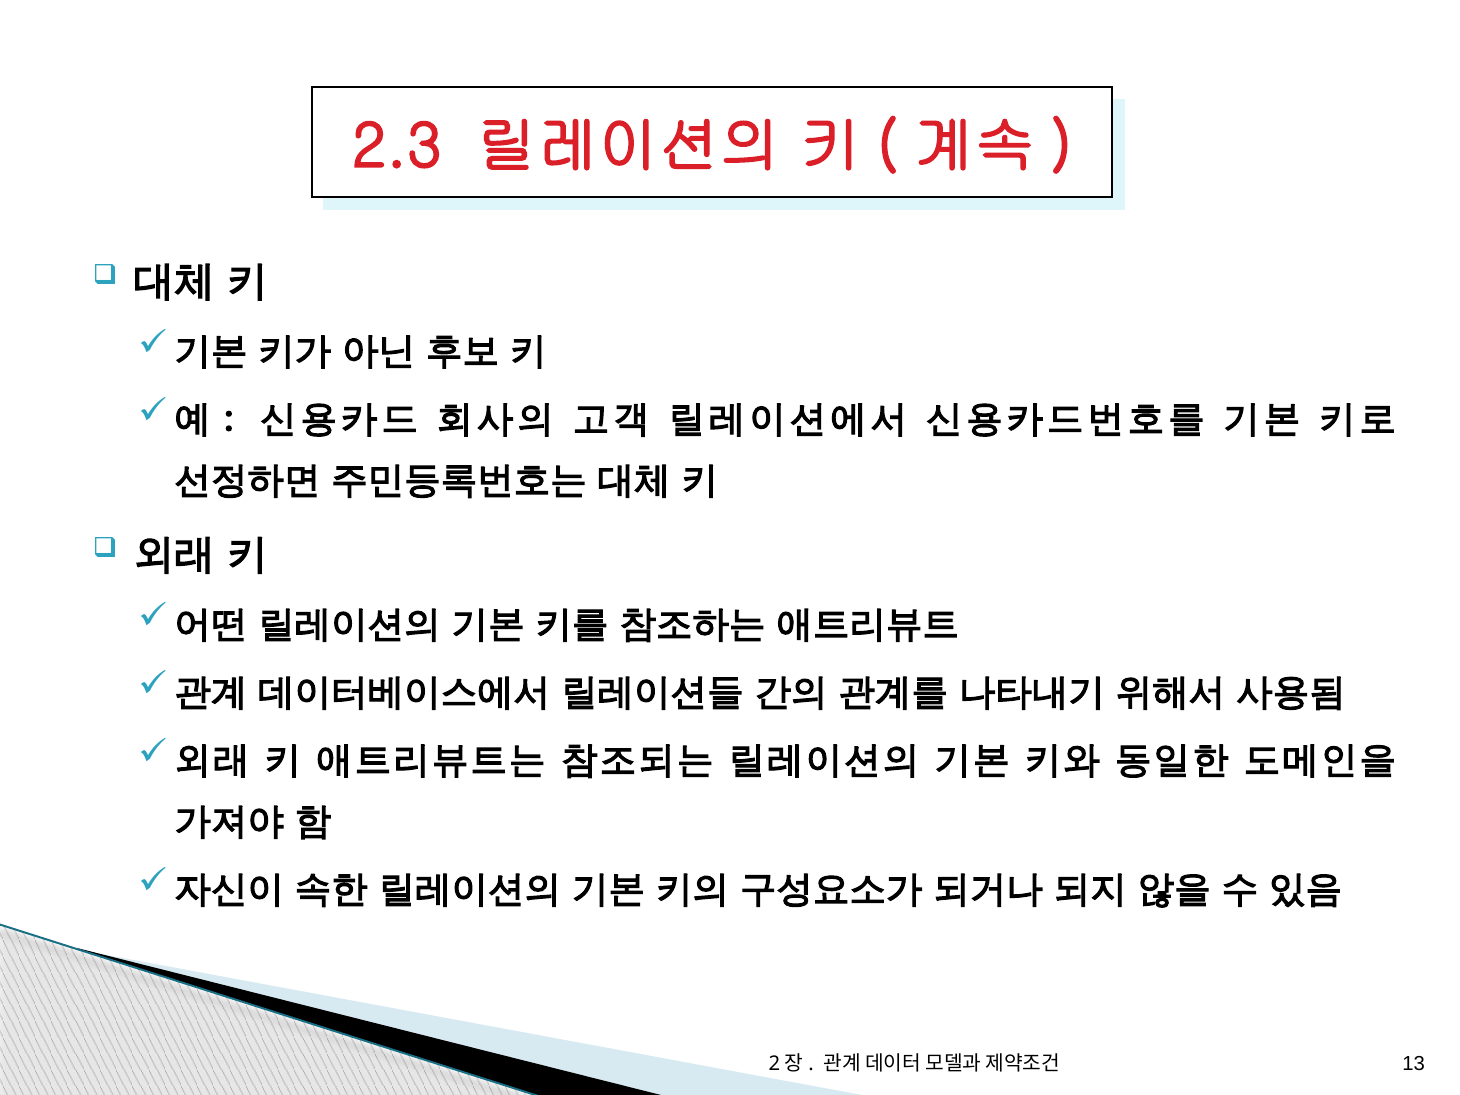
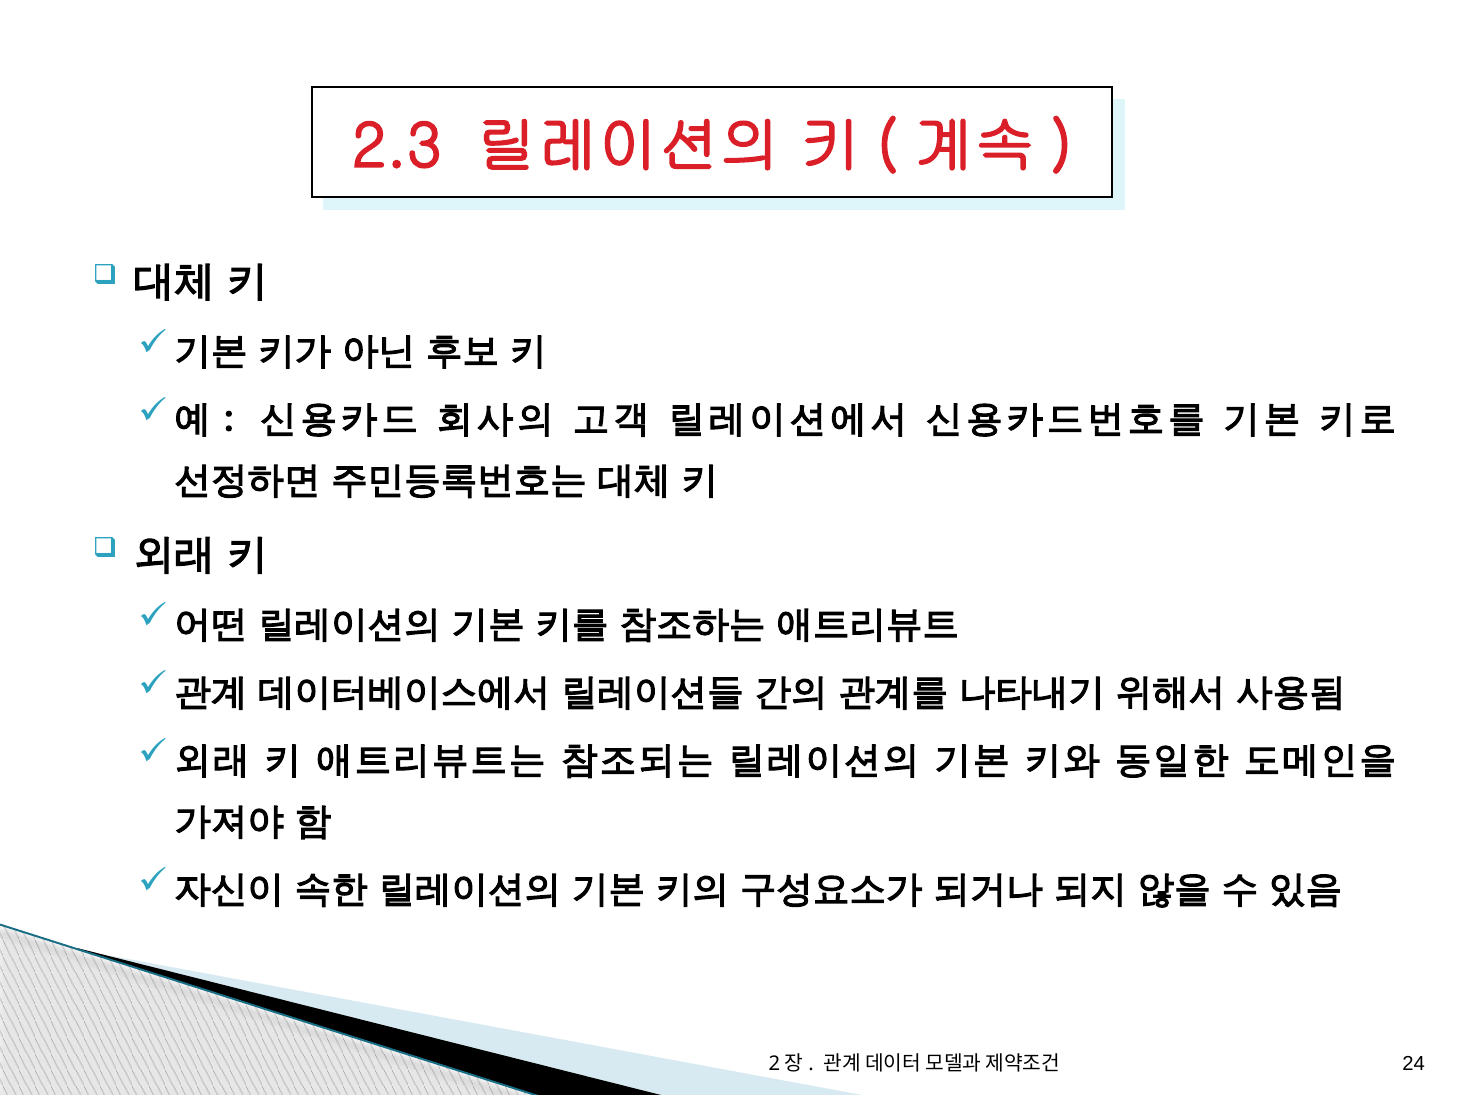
13: 13 -> 24 (1414, 1063)
